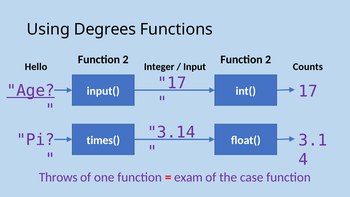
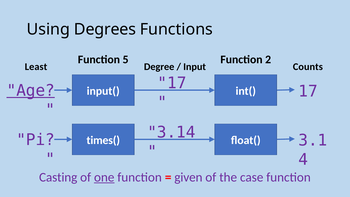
2: 2 -> 5 (126, 59)
Hello: Hello -> Least (36, 67)
Integer: Integer -> Degree (159, 67)
Throws: Throws -> Casting (58, 177)
one underline: none -> present (104, 177)
exam: exam -> given (188, 177)
